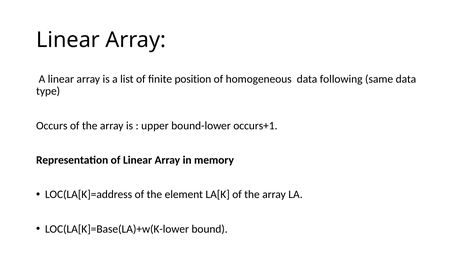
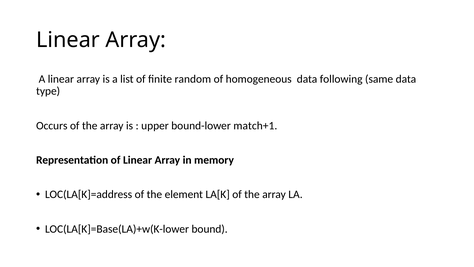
position: position -> random (193, 79)
occurs+1: occurs+1 -> match+1 (255, 125)
